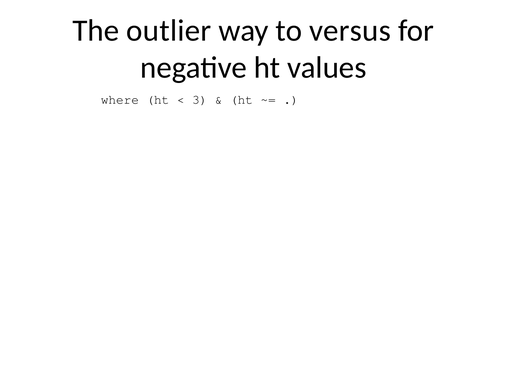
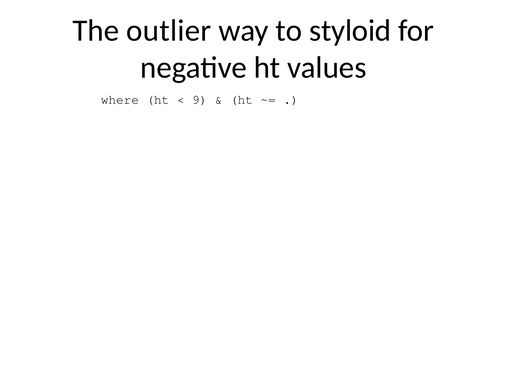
versus: versus -> styloid (350, 30)
3: 3 -> 9 (200, 100)
